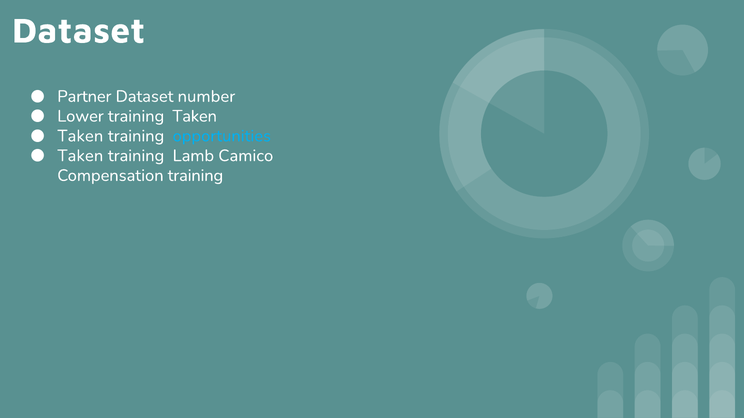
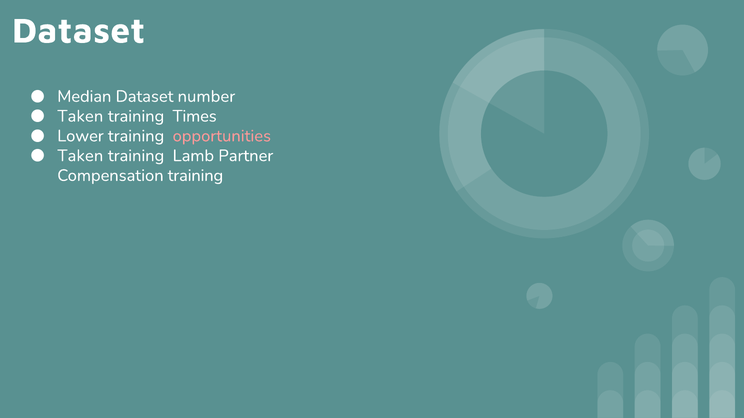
Partner: Partner -> Median (84, 96)
Lower: Lower -> Taken (80, 116)
training Taken: Taken -> Times (195, 116)
Taken: Taken -> Lower (80, 136)
opportunities colour: light blue -> pink (222, 136)
Camico: Camico -> Partner (246, 156)
